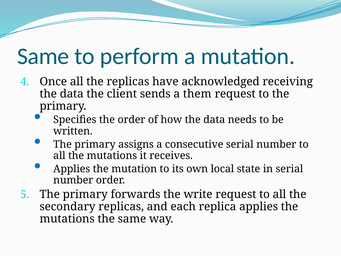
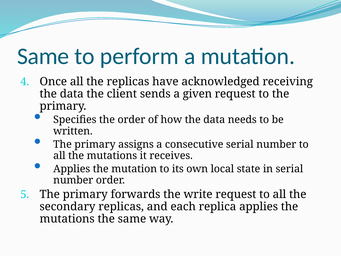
them: them -> given (197, 94)
